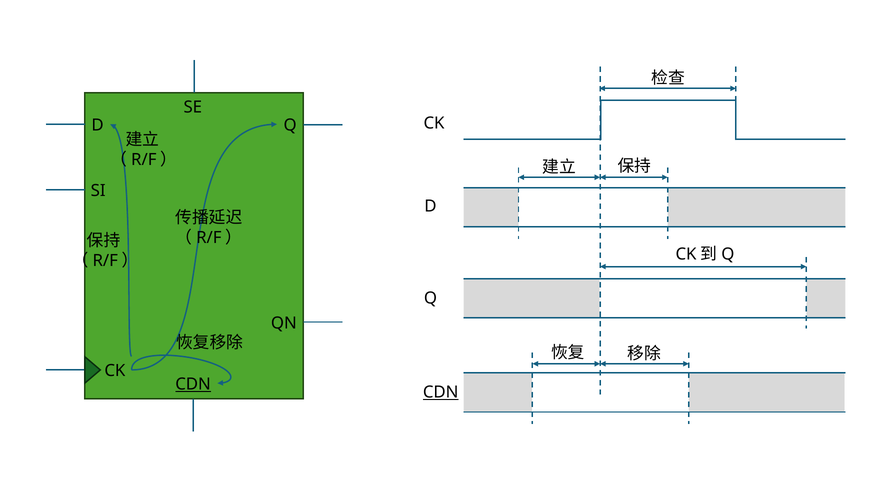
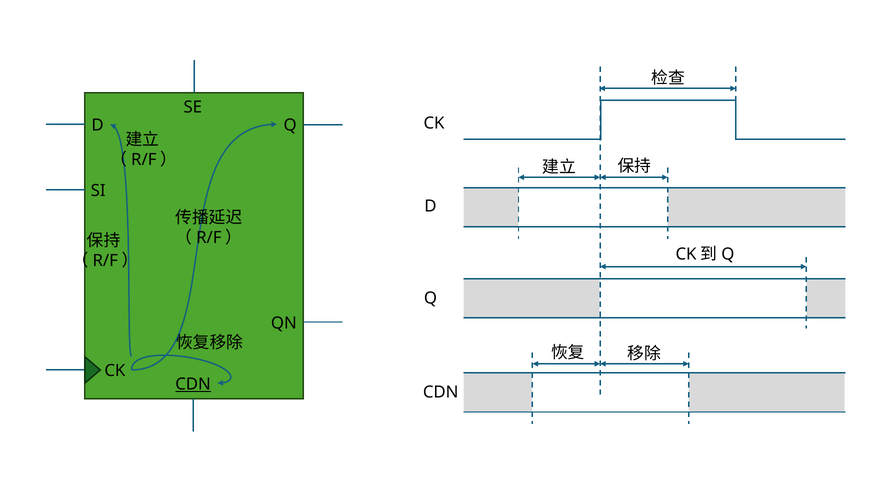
CDN underline: present -> none (441, 393)
